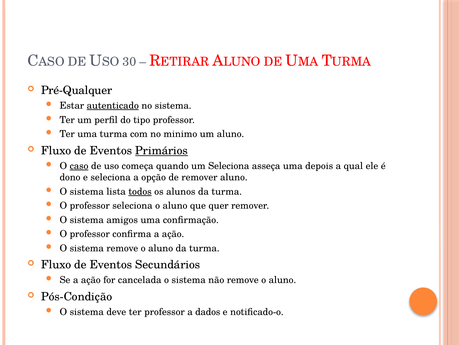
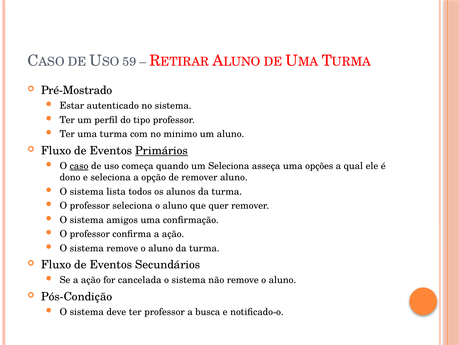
30: 30 -> 59 (129, 62)
Pré-Qualquer: Pré-Qualquer -> Pré-Mostrado (77, 90)
autenticado underline: present -> none (113, 105)
depois: depois -> opções (319, 165)
todos underline: present -> none (140, 191)
dados: dados -> busca (208, 311)
